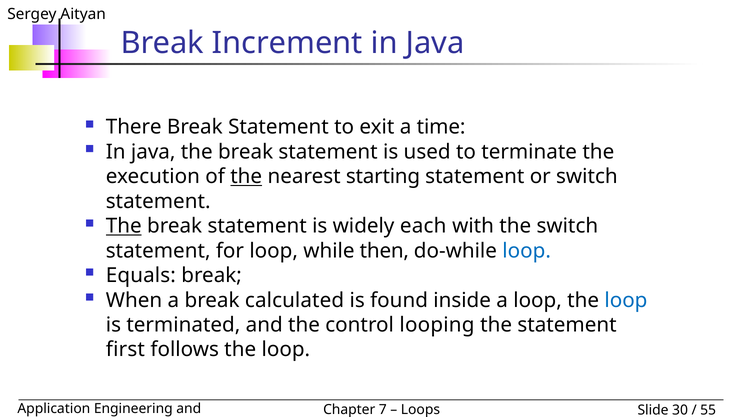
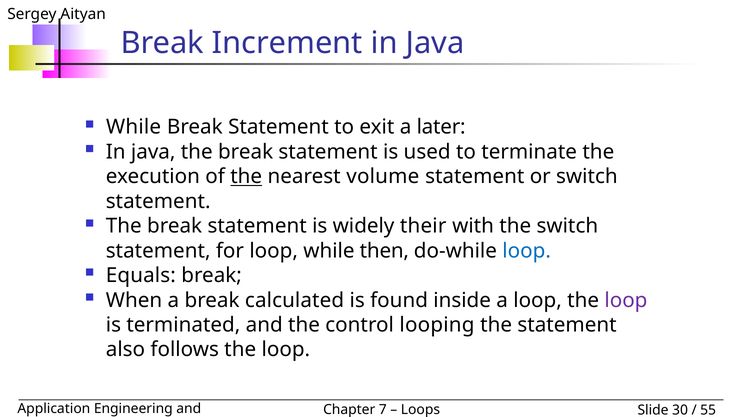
There: There -> While (134, 127)
time: time -> later (441, 127)
starting: starting -> volume (383, 177)
The underline: present -> none (124, 226)
each: each -> their (423, 226)
loop colour: blue -> purple (626, 300)
first: first -> also (125, 350)
